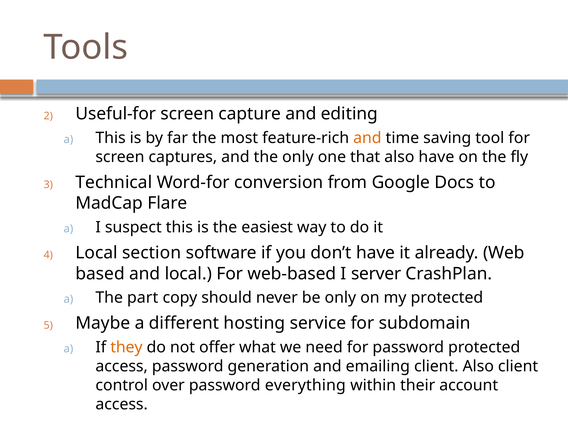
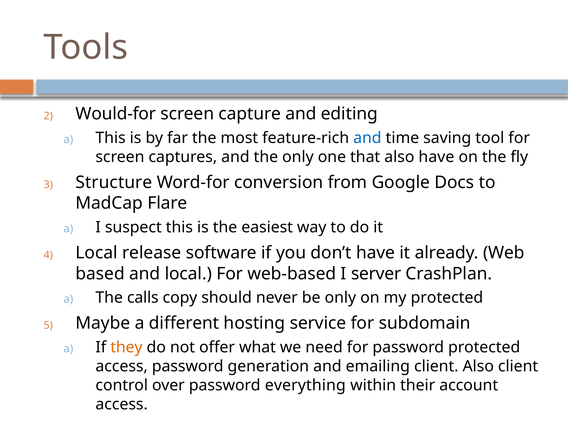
Useful-for: Useful-for -> Would-for (116, 114)
and colour: orange -> blue (367, 138)
Technical: Technical -> Structure (114, 182)
section: section -> release (152, 253)
part: part -> calls (143, 298)
